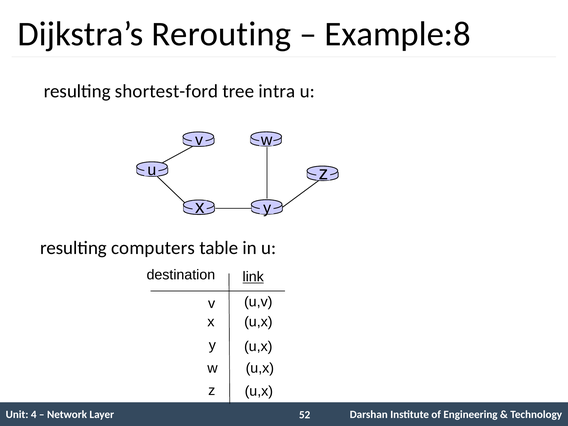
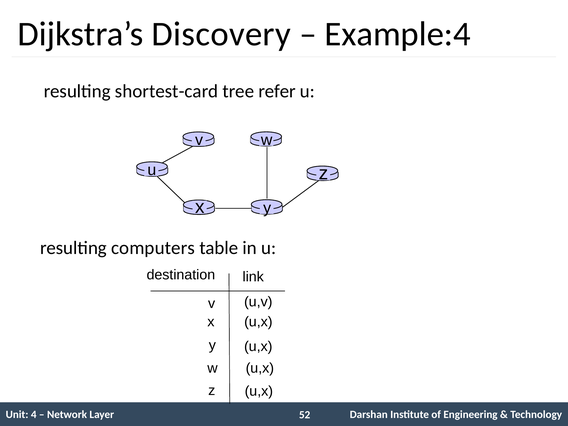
Rerouting: Rerouting -> Discovery (221, 34)
Example:8: Example:8 -> Example:4 (398, 34)
shortest-ford: shortest-ford -> shortest-card (167, 91)
intra: intra -> refer (277, 91)
link underline: present -> none (253, 277)
